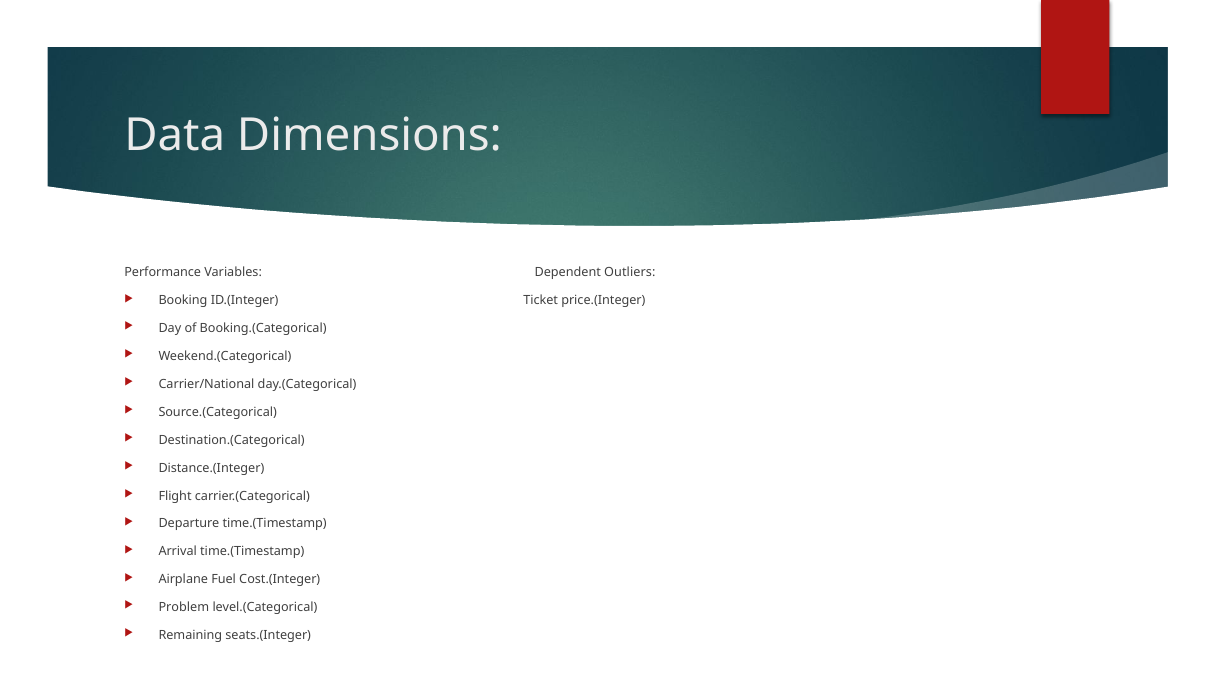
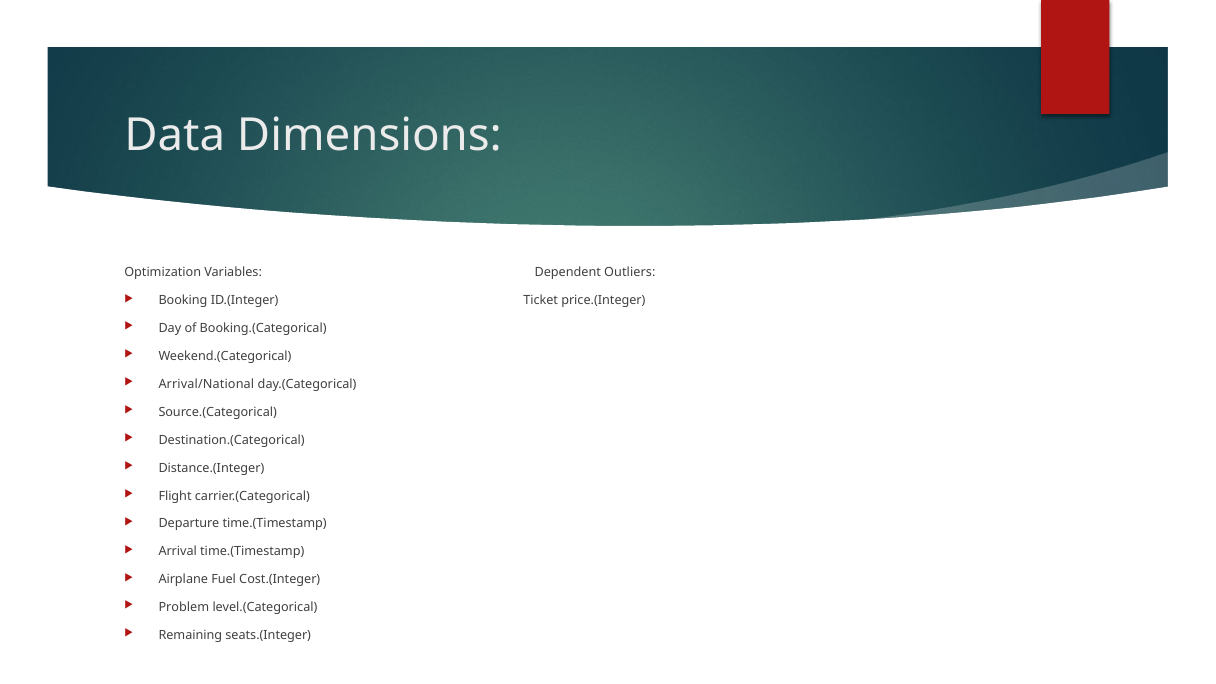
Performance: Performance -> Optimization (163, 273)
Carrier/National: Carrier/National -> Arrival/National (206, 384)
